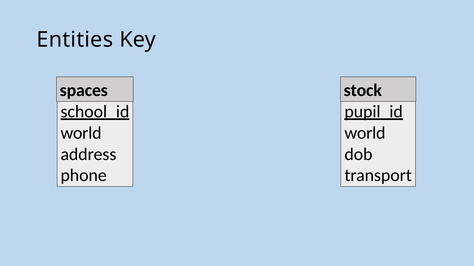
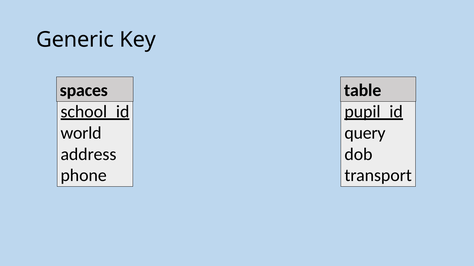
Entities: Entities -> Generic (75, 40)
stock: stock -> table (363, 91)
world: world -> query (365, 133)
